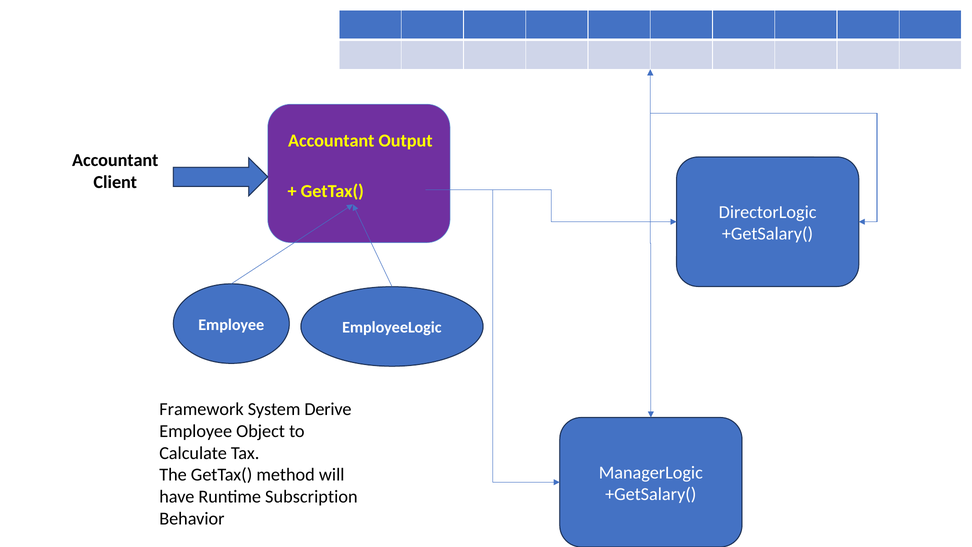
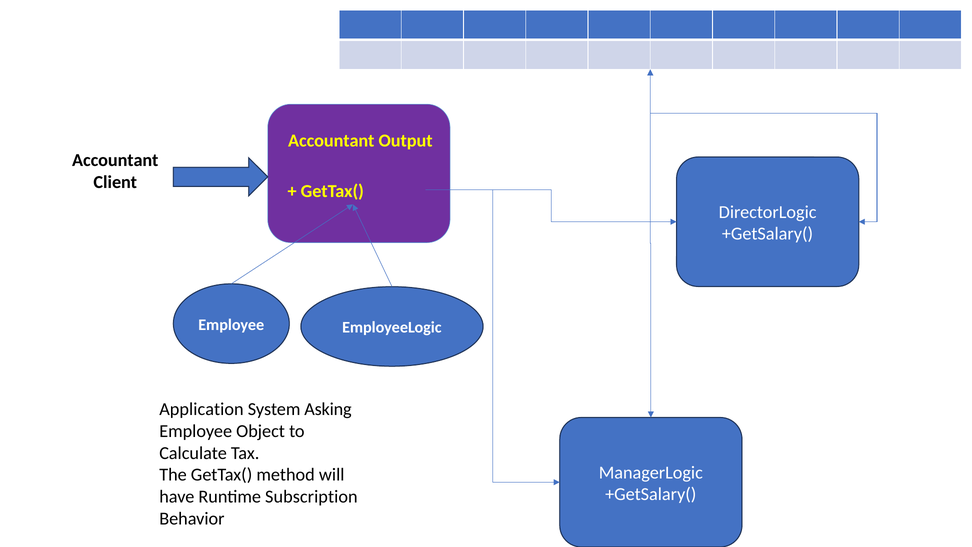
Framework: Framework -> Application (201, 409)
Derive: Derive -> Asking (328, 409)
